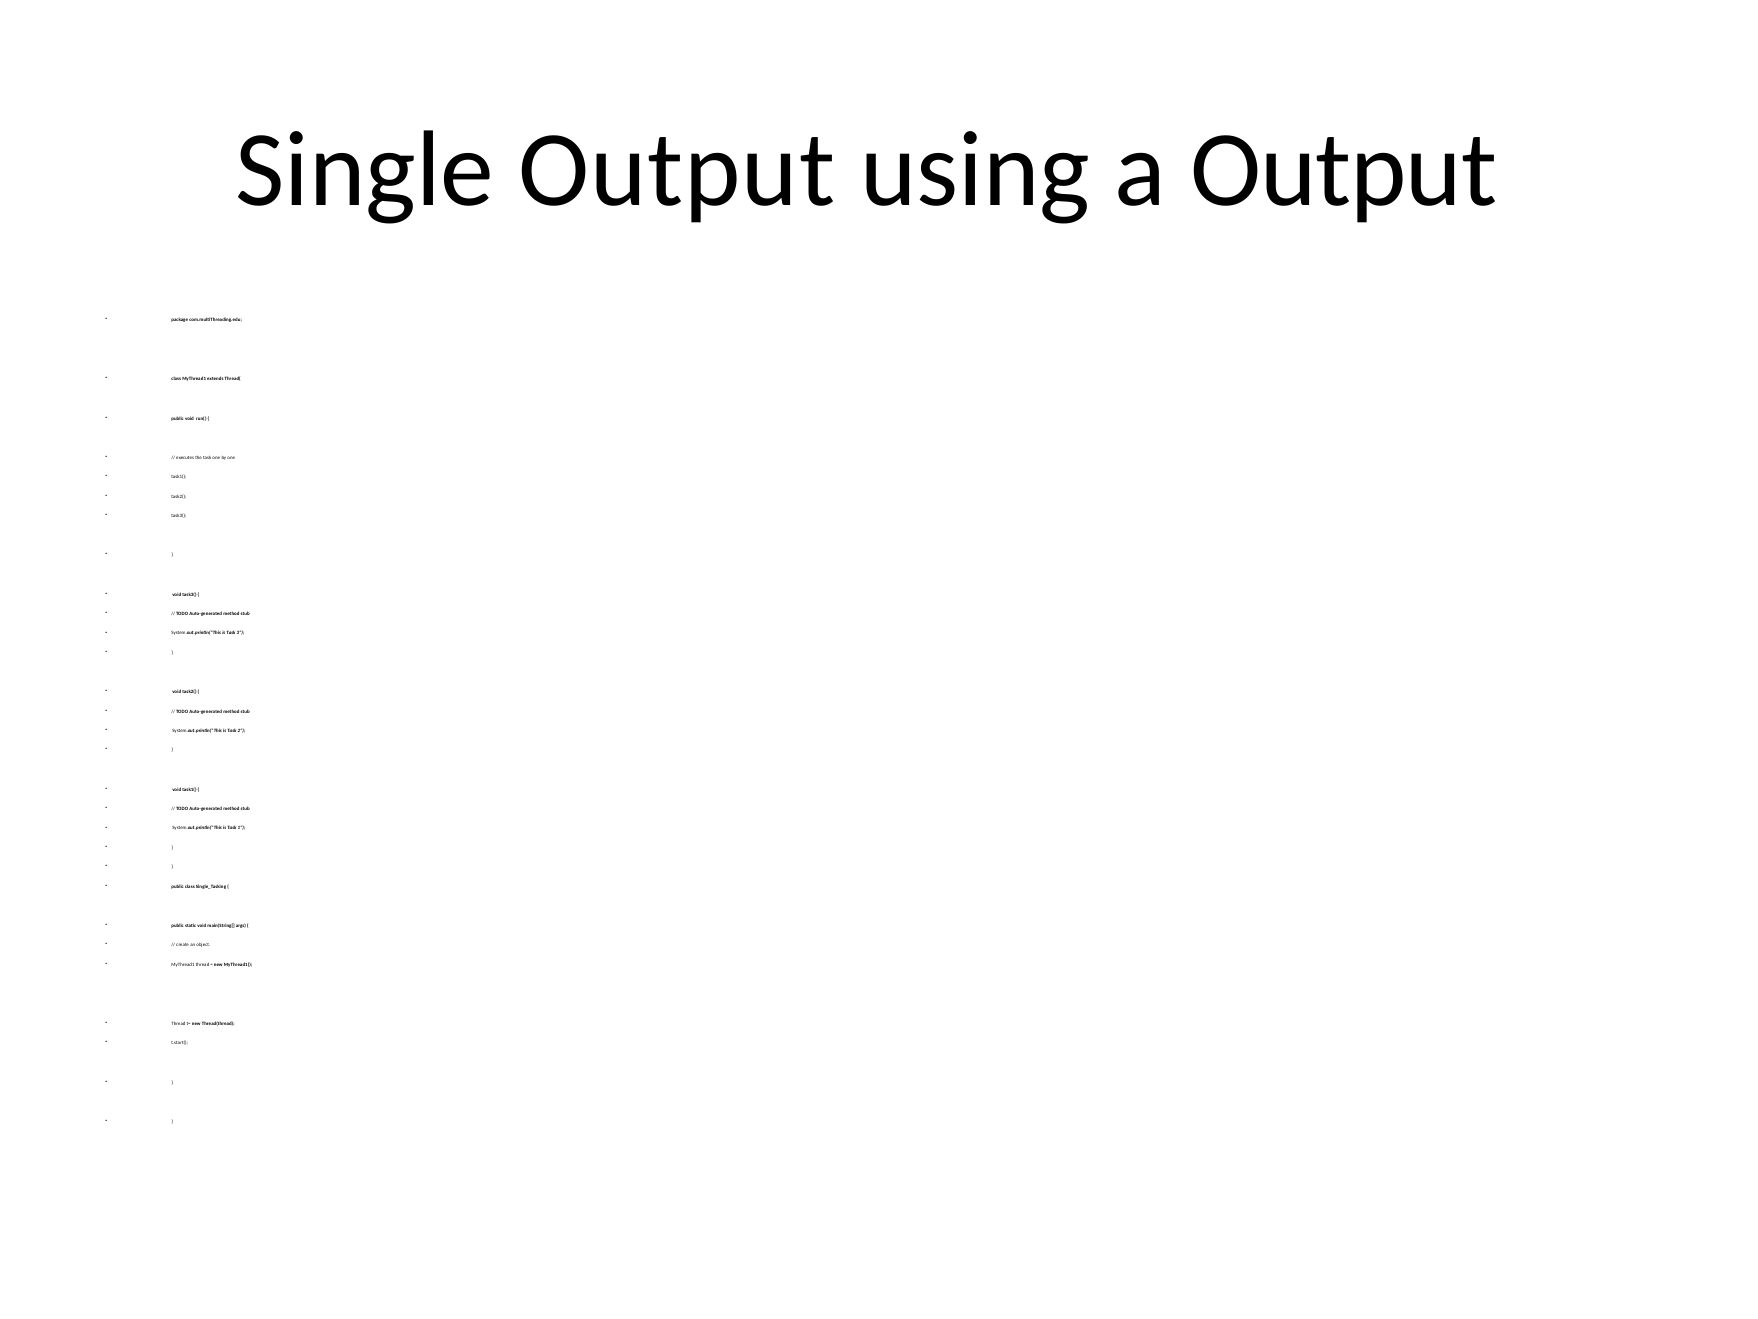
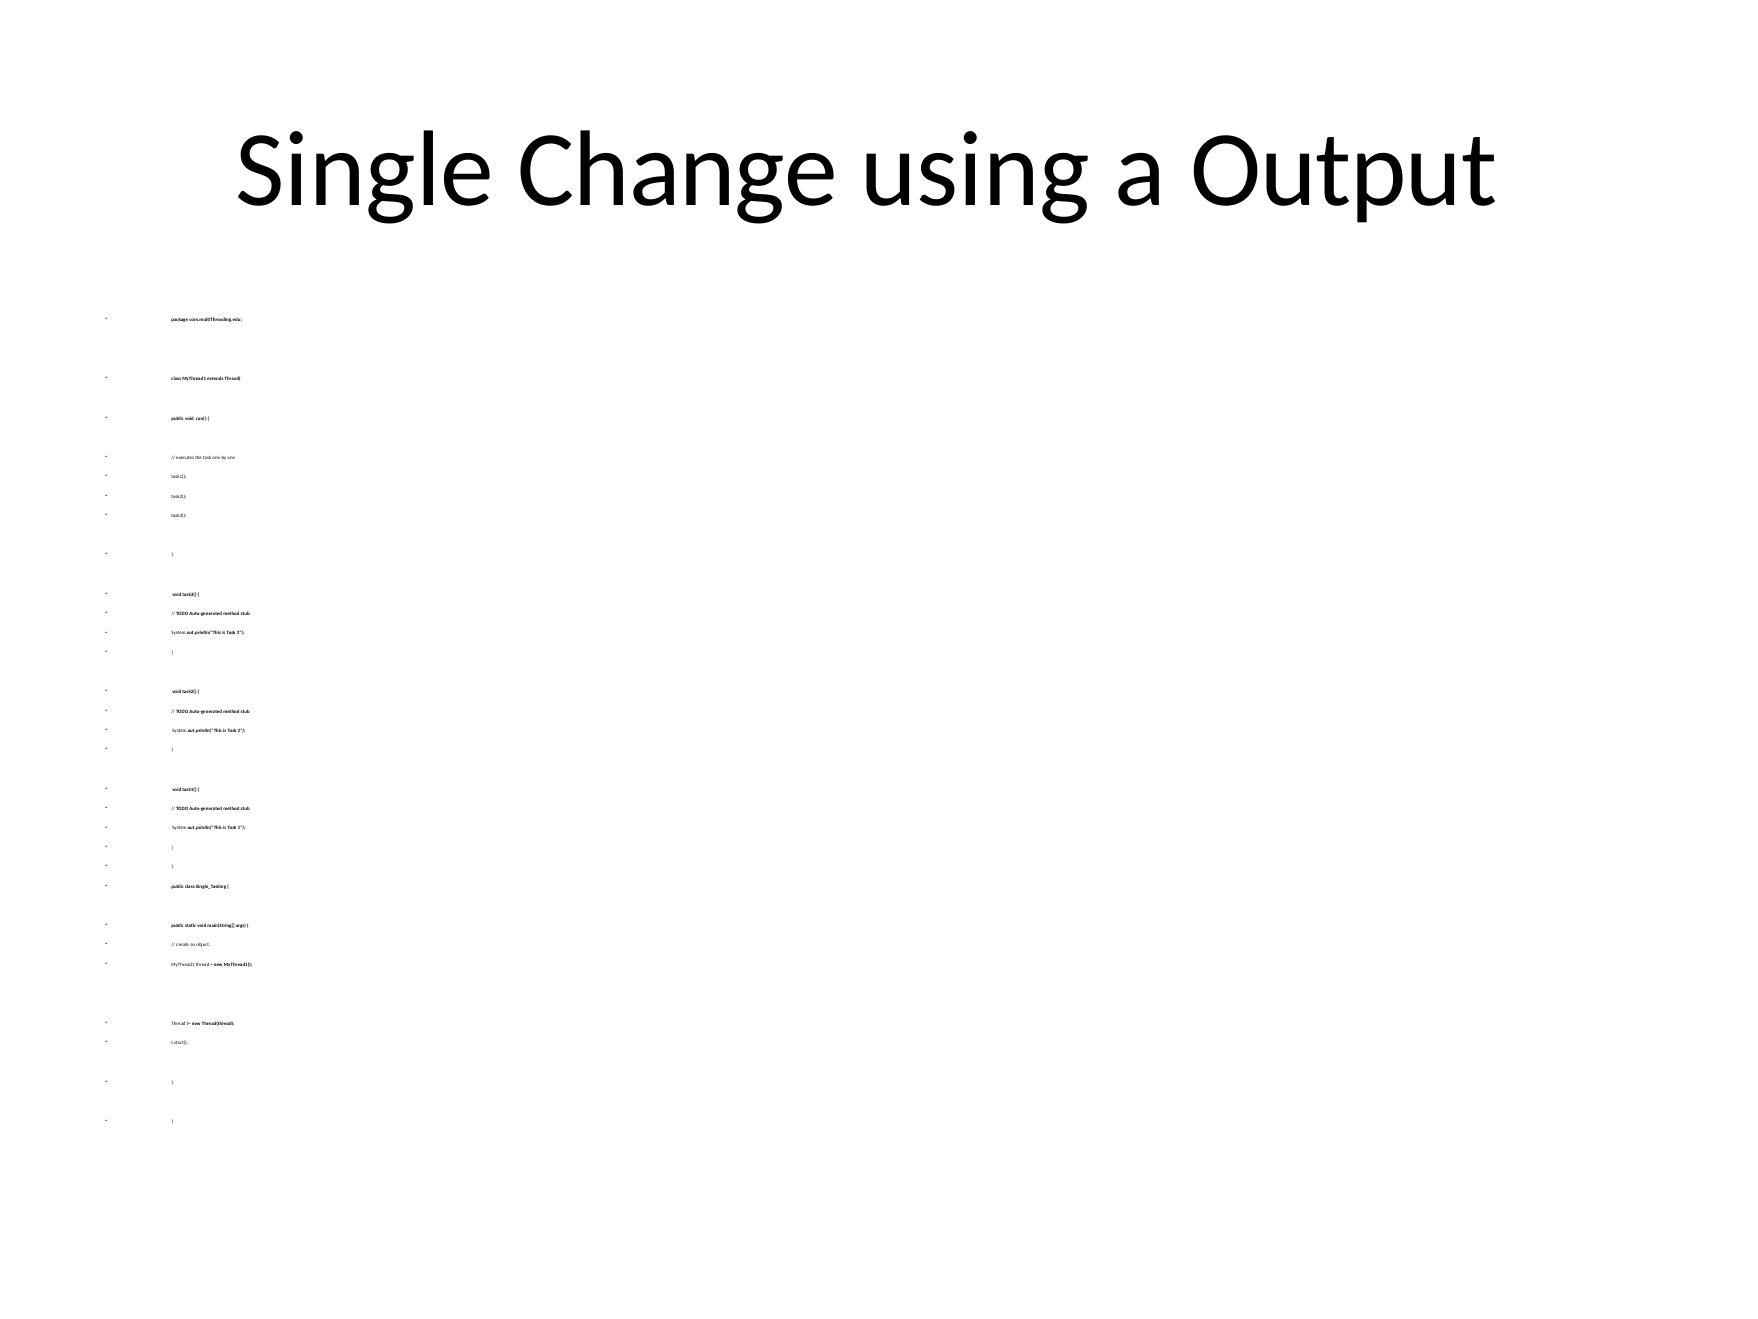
Single Output: Output -> Change (678, 170)
